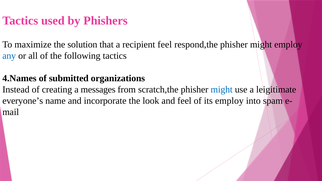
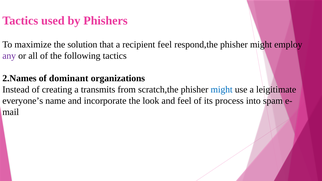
any colour: blue -> purple (9, 56)
4.Names: 4.Names -> 2.Names (19, 78)
submitted: submitted -> dominant (69, 78)
messages: messages -> transmits (98, 90)
its employ: employ -> process (229, 101)
